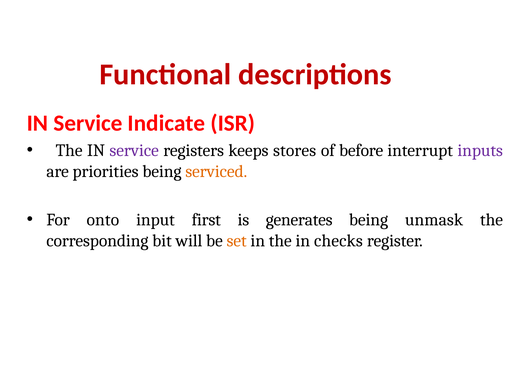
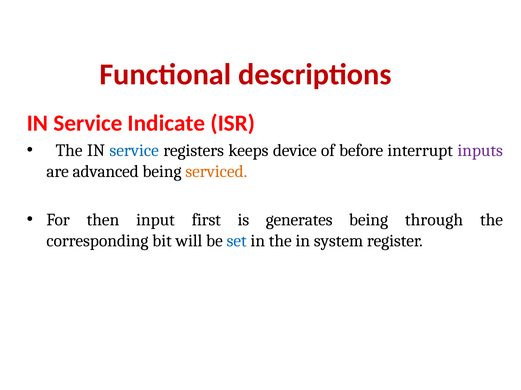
service colour: purple -> blue (134, 151)
stores: stores -> device (295, 151)
priorities: priorities -> advanced (106, 172)
onto: onto -> then (103, 220)
unmask: unmask -> through (434, 220)
set colour: orange -> blue (237, 241)
checks: checks -> system (339, 241)
